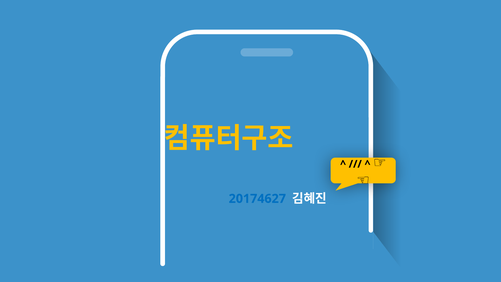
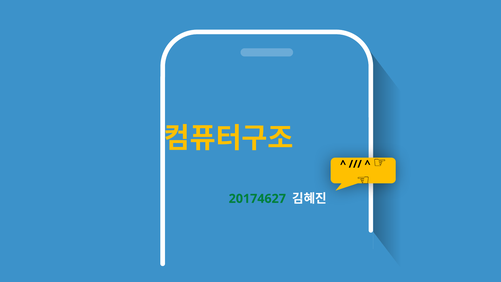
20174627 colour: blue -> green (257, 199)
